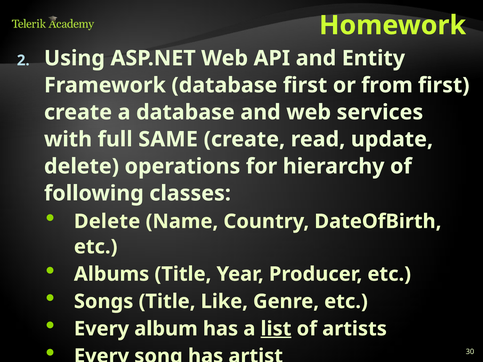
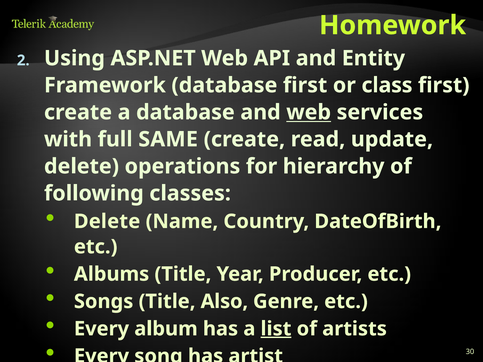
from: from -> class (387, 85)
web underline: none -> present (309, 112)
Like: Like -> Also (224, 302)
